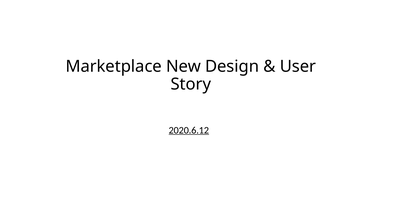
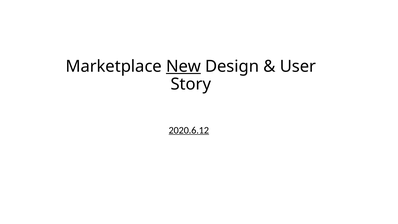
New underline: none -> present (184, 66)
